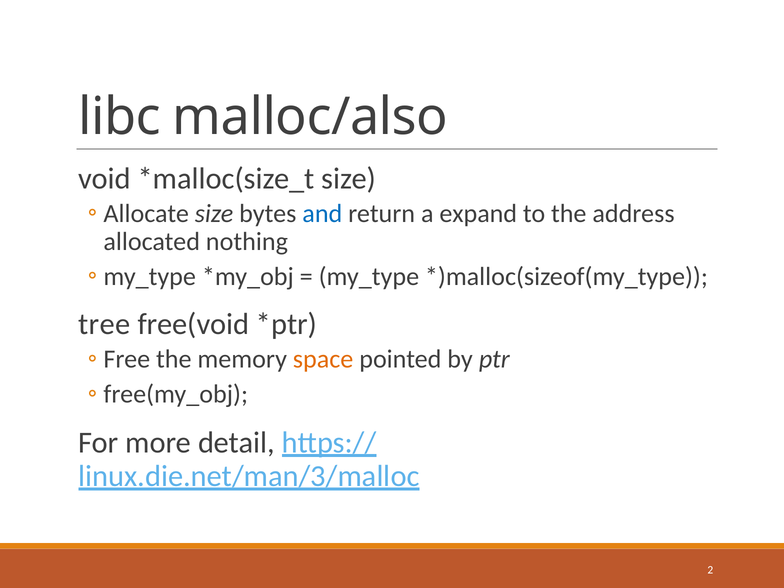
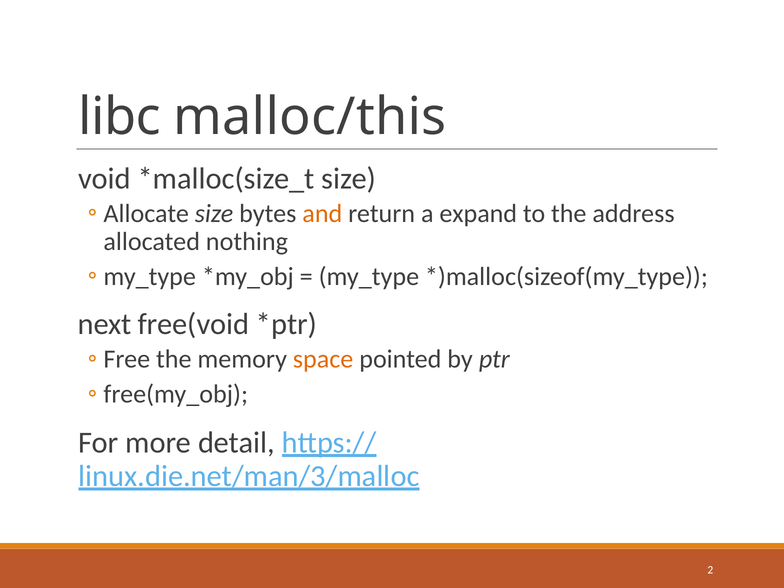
malloc/also: malloc/also -> malloc/this (310, 117)
and colour: blue -> orange (322, 213)
tree: tree -> next (105, 324)
